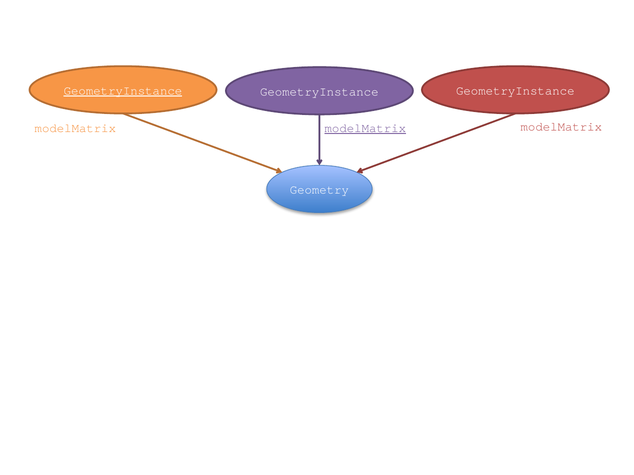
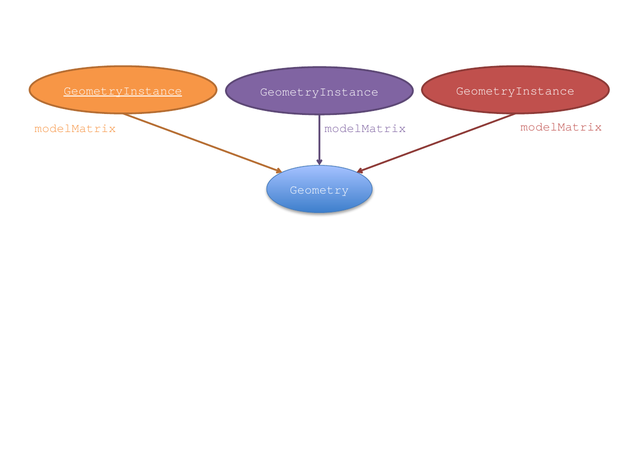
modelMatrix underline: present -> none (365, 128)
